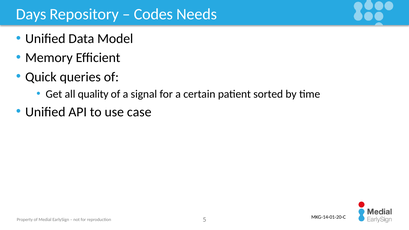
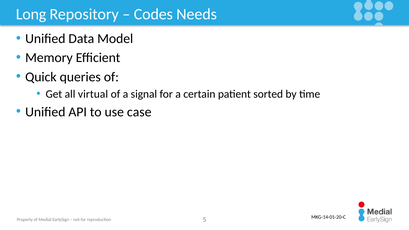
Days: Days -> Long (31, 14)
quality: quality -> virtual (93, 94)
